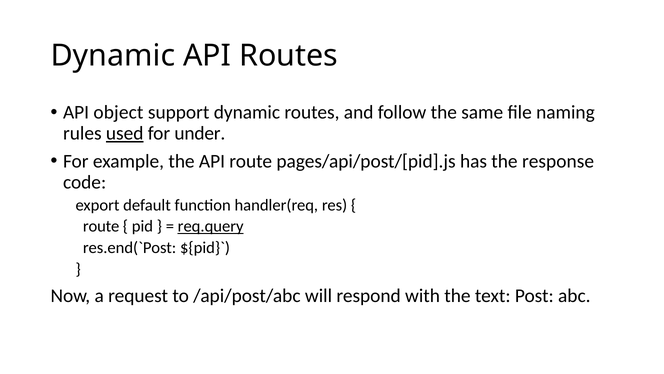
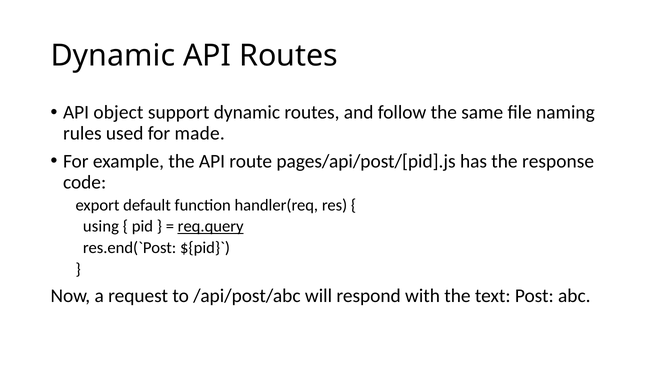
used underline: present -> none (125, 133)
under: under -> made (200, 133)
route: route -> using (101, 226)
